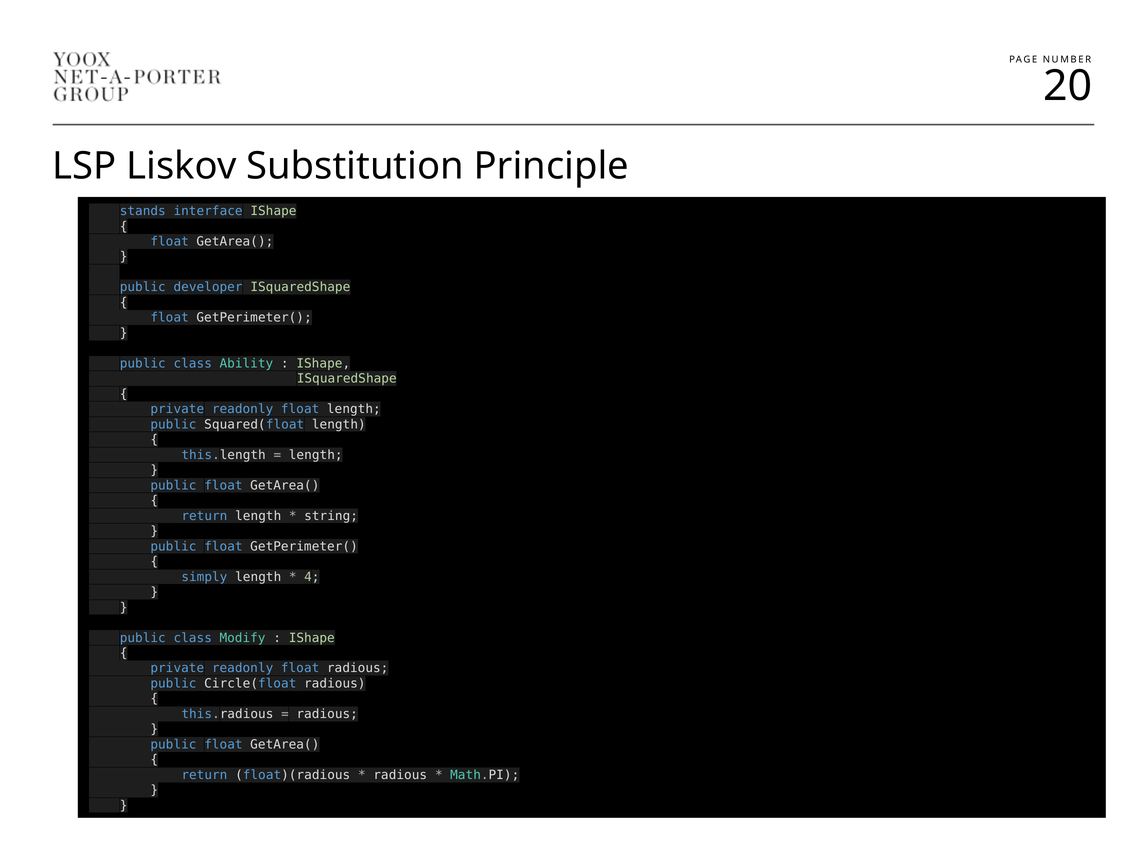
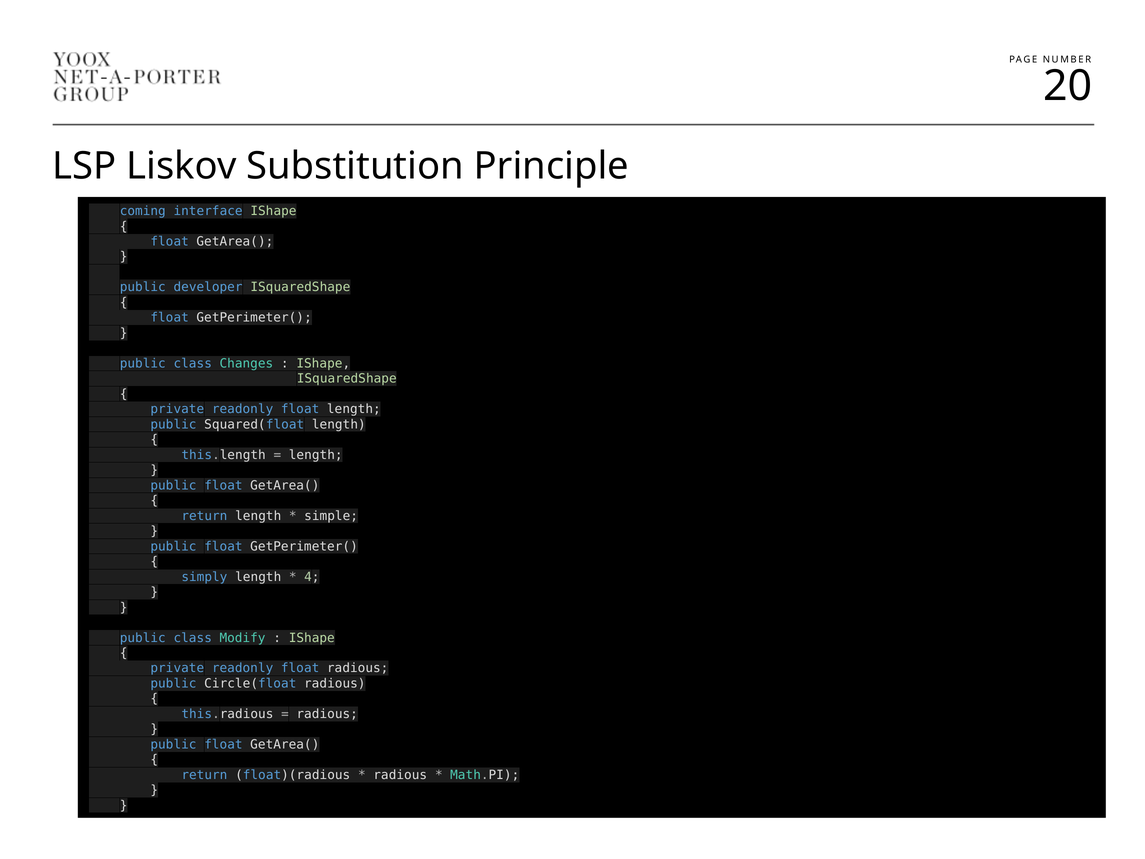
stands: stands -> coming (143, 211)
Ability: Ability -> Changes (246, 363)
string: string -> simple (331, 516)
